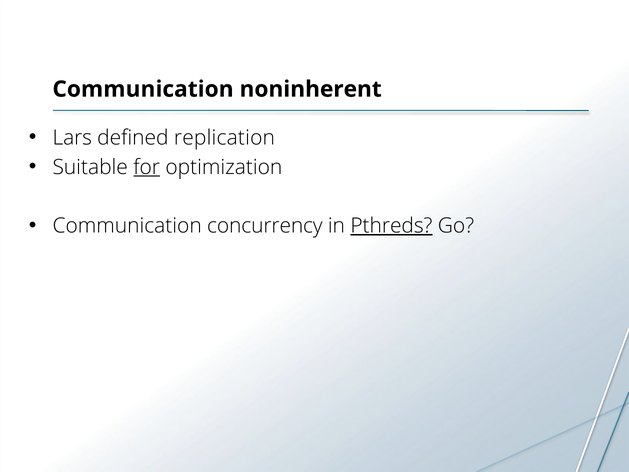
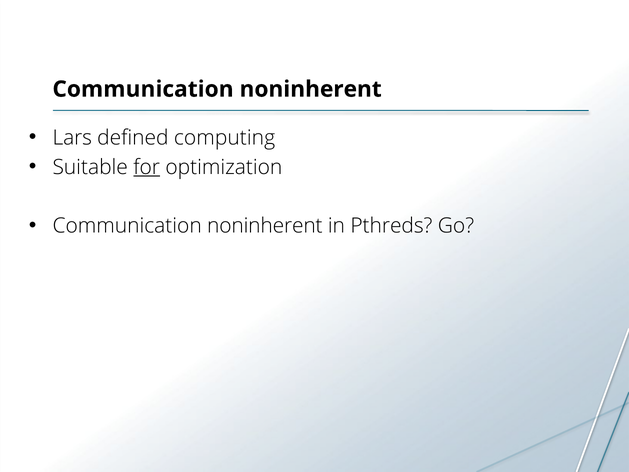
replication: replication -> computing (225, 138)
concurrency: concurrency -> noninherent (265, 226)
Pthreds underline: present -> none (391, 226)
